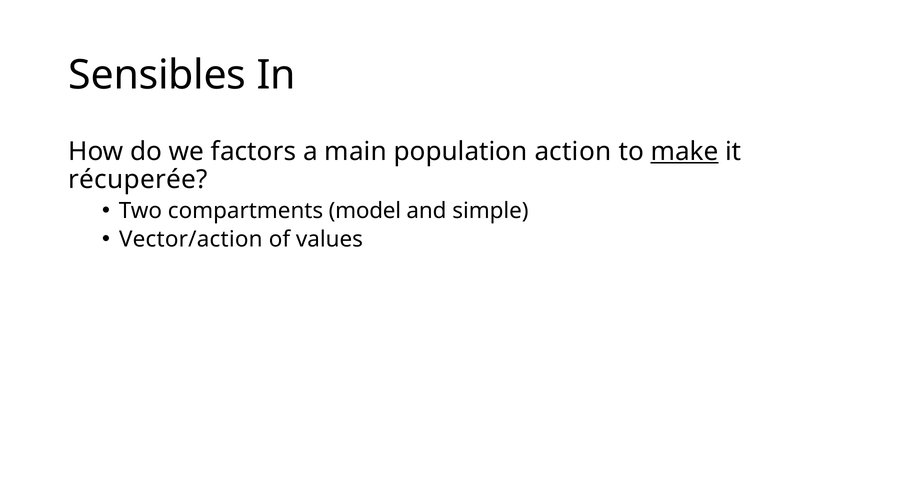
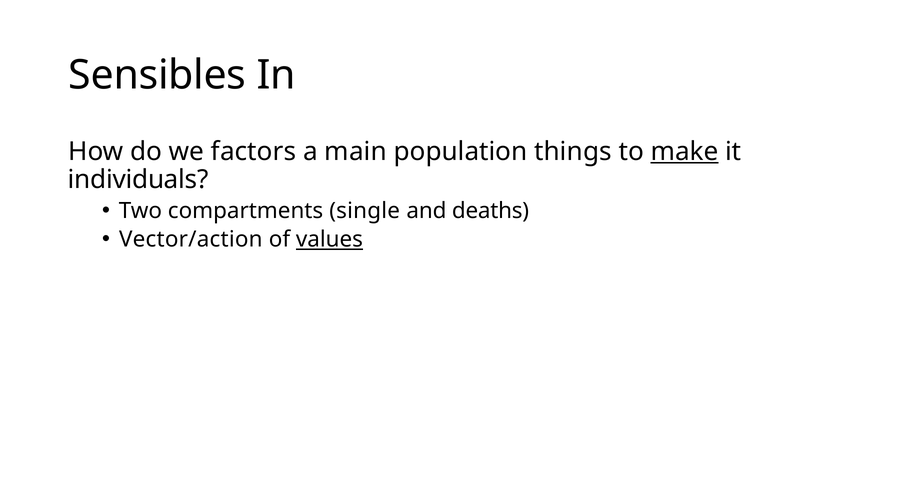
action: action -> things (573, 152)
récuperée: récuperée -> individuals (138, 180)
model: model -> single (365, 211)
simple: simple -> deaths (491, 211)
values underline: none -> present (329, 240)
